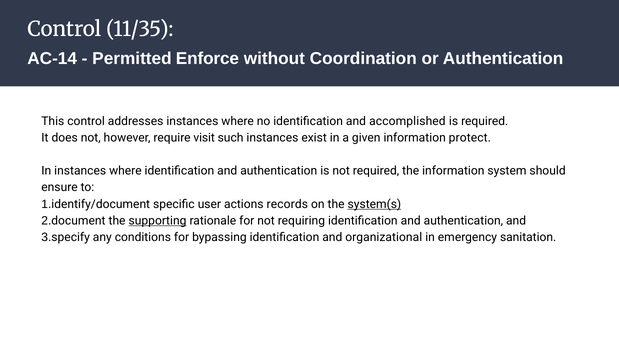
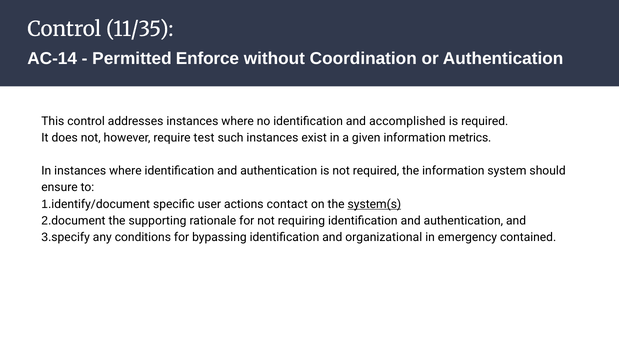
visit: visit -> test (204, 138)
protect: protect -> metrics (470, 138)
records: records -> contact (287, 204)
supporting underline: present -> none (157, 221)
sanitation: sanitation -> contained (528, 237)
